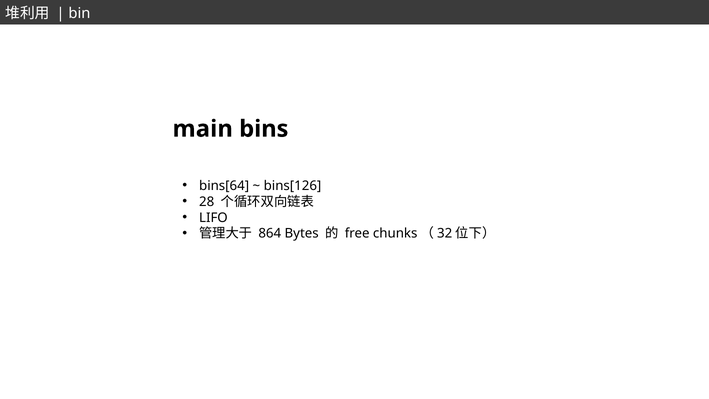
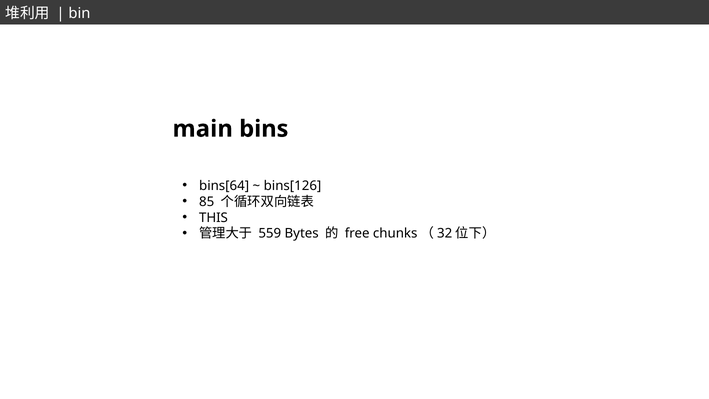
28: 28 -> 85 (207, 202)
LIFO: LIFO -> THIS (213, 218)
864: 864 -> 559 (270, 233)
